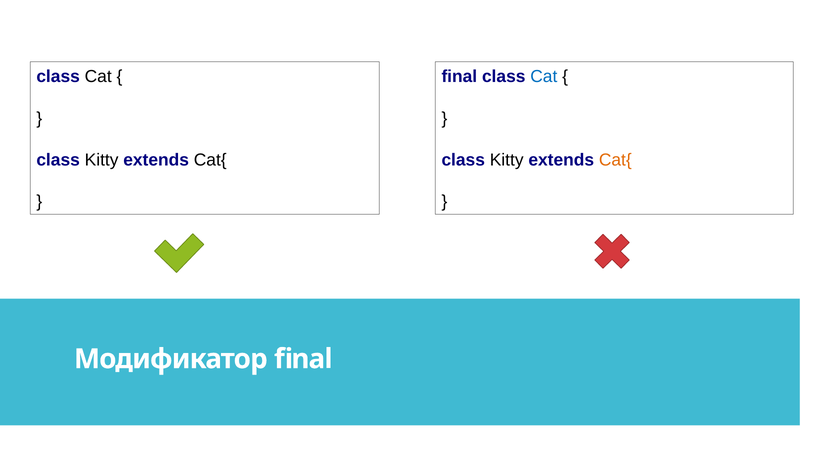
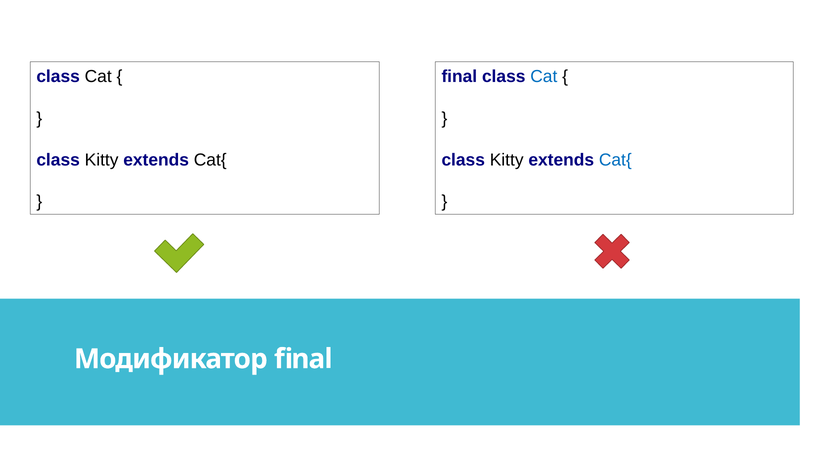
Cat{ colour: orange -> blue (615, 160)
